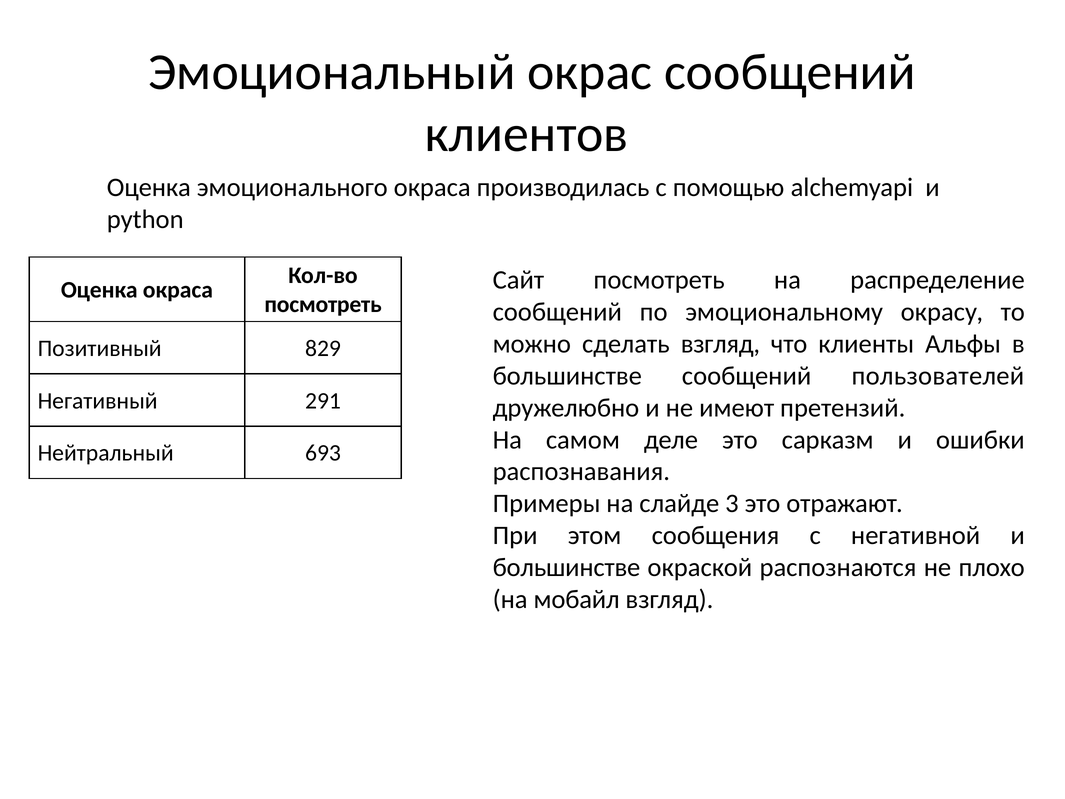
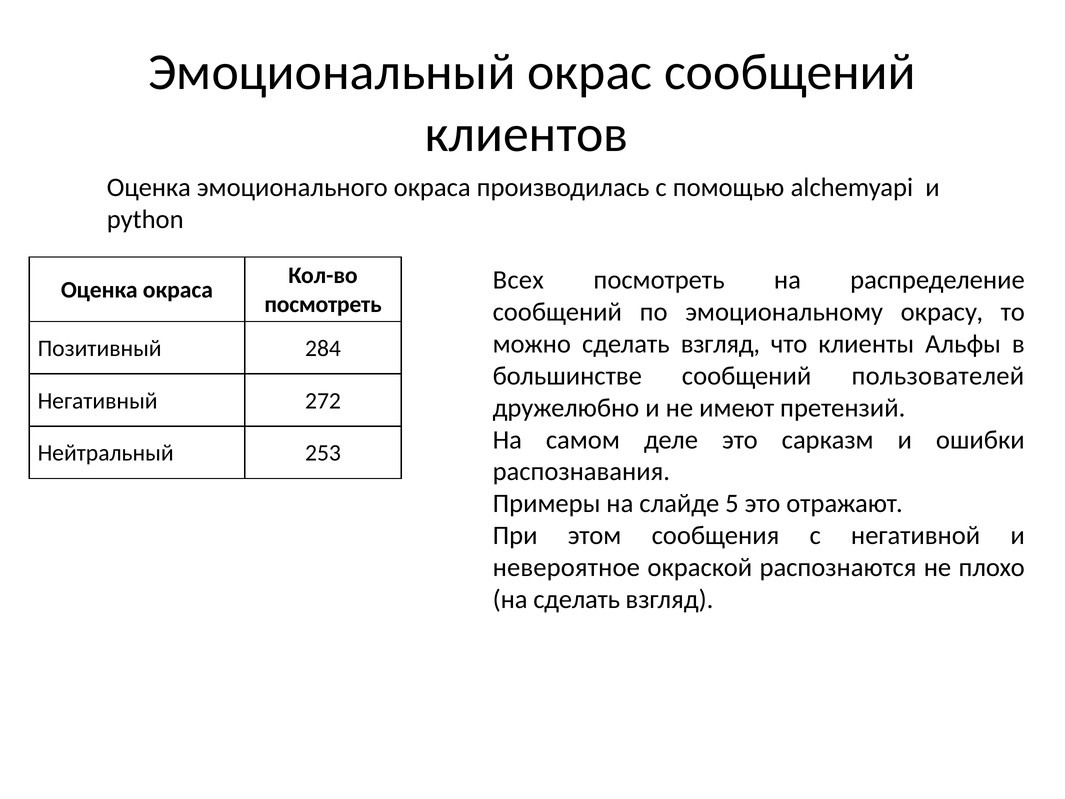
Сайт: Сайт -> Всех (518, 280)
829: 829 -> 284 (323, 348)
291: 291 -> 272 (323, 401)
693: 693 -> 253 (323, 453)
3: 3 -> 5 (732, 504)
большинстве: большинстве -> невероятное (566, 567)
на мобайл: мобайл -> сделать (577, 599)
